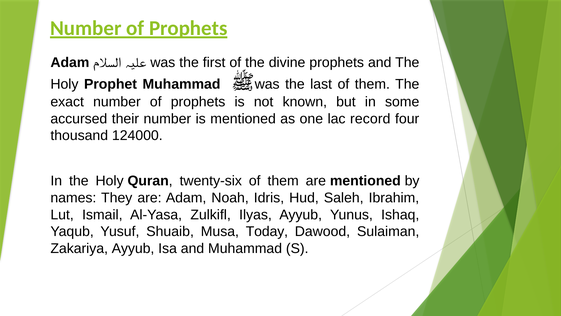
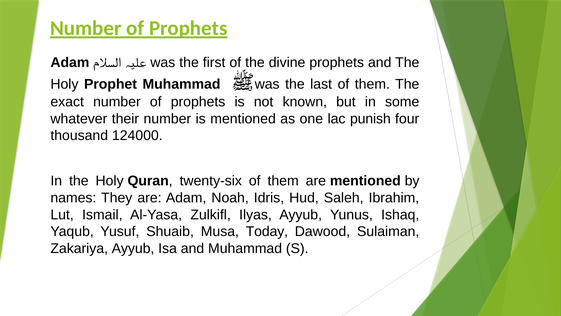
accursed: accursed -> whatever (79, 119)
record: record -> punish (370, 119)
